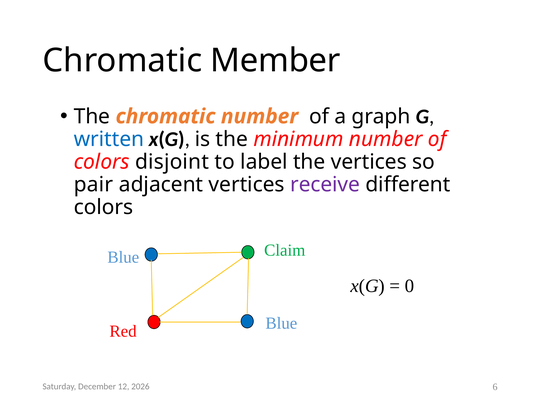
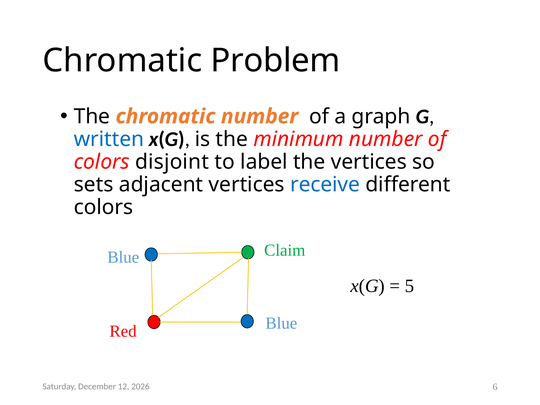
Member: Member -> Problem (275, 60)
pair: pair -> sets (94, 184)
receive colour: purple -> blue (325, 184)
0: 0 -> 5 (409, 286)
